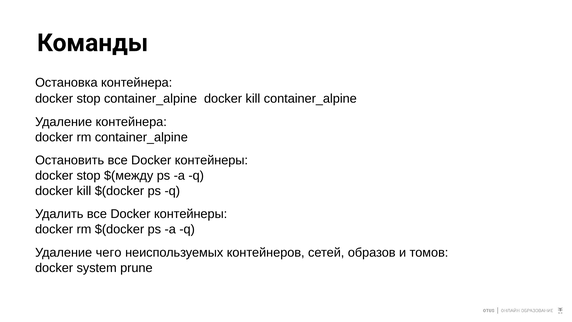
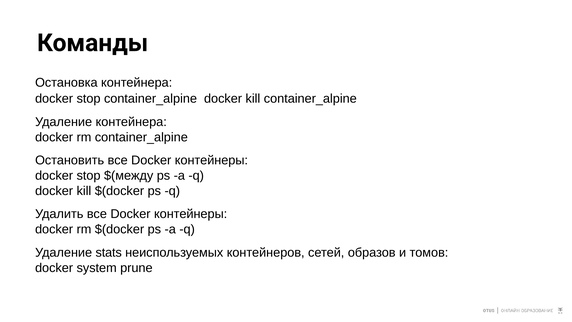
чего: чего -> stats (109, 252)
